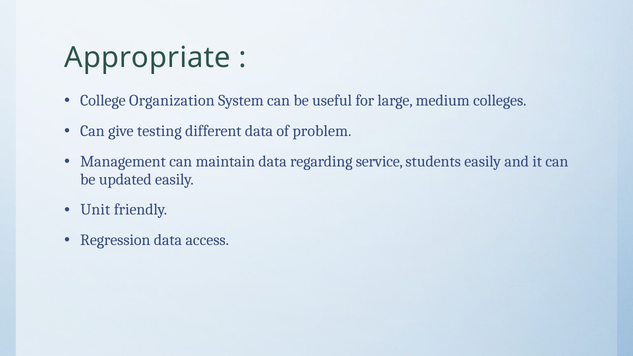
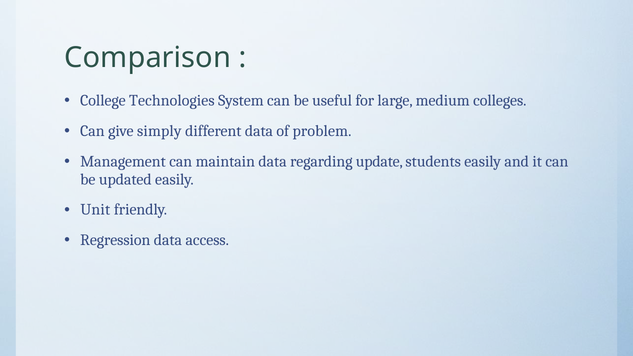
Appropriate: Appropriate -> Comparison (148, 58)
Organization: Organization -> Technologies (172, 101)
testing: testing -> simply (159, 131)
service: service -> update (379, 161)
